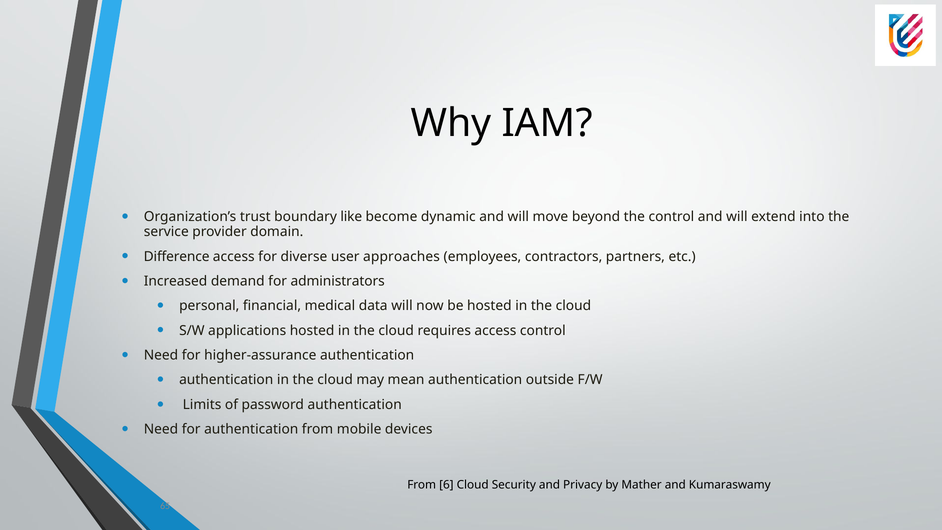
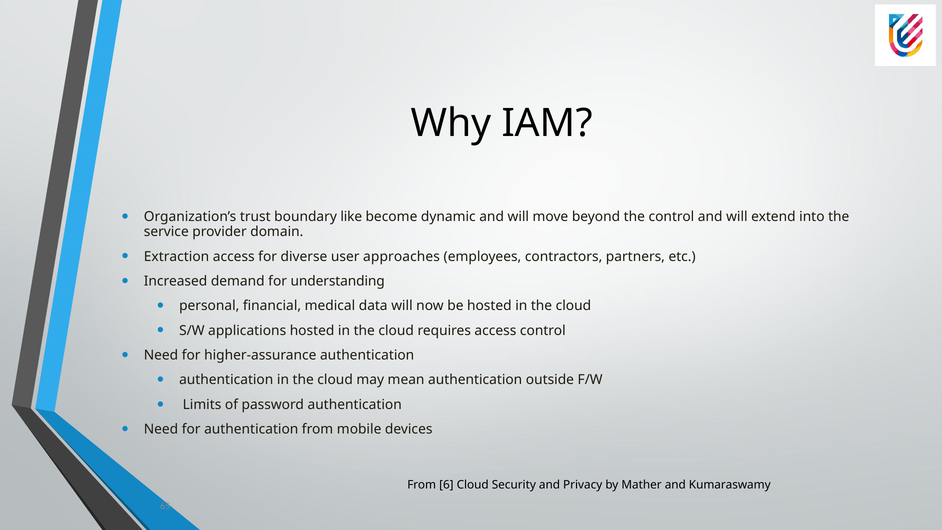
Difference: Difference -> Extraction (177, 256)
administrators: administrators -> understanding (338, 281)
